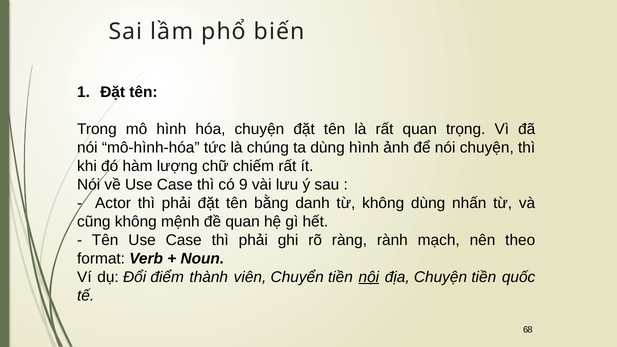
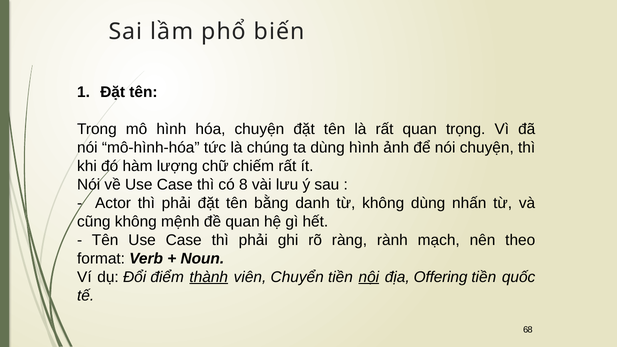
9: 9 -> 8 (243, 184)
thành underline: none -> present (209, 277)
địa Chuyện: Chuyện -> Offering (441, 277)
